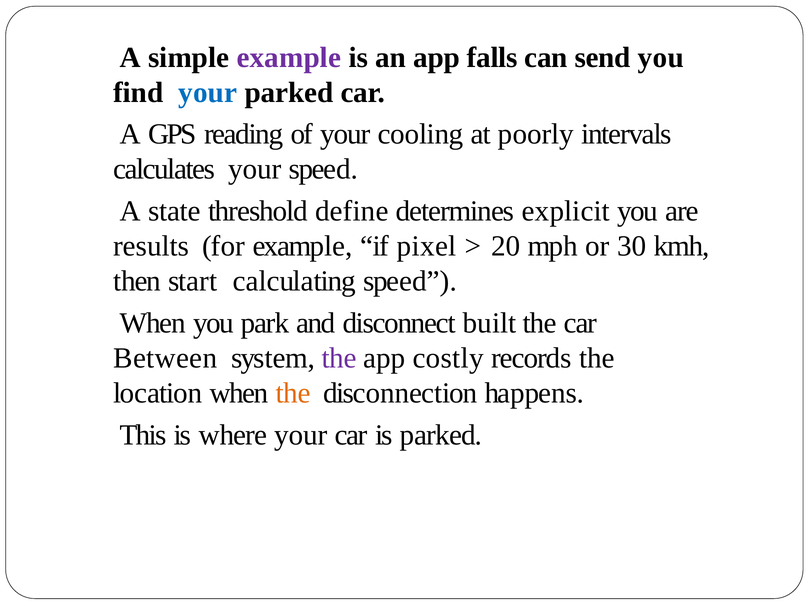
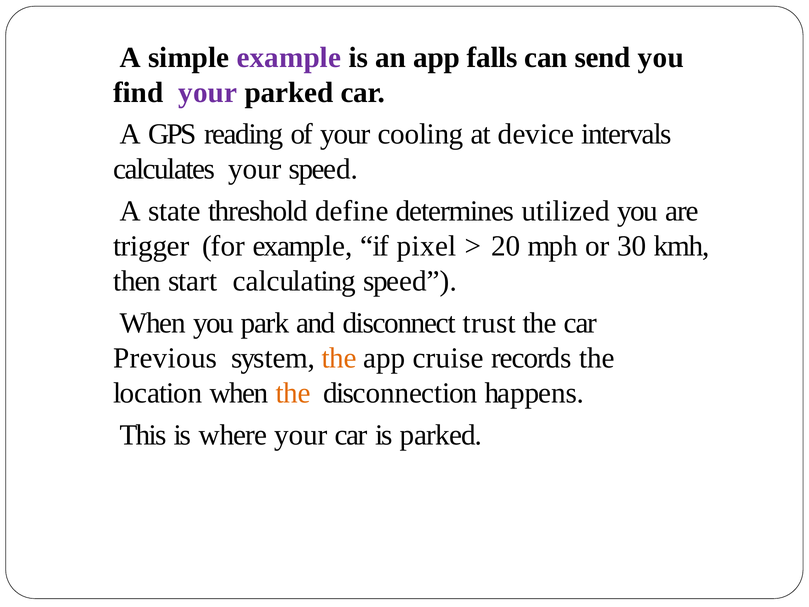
your colour: blue -> purple (208, 92)
poorly: poorly -> device (536, 134)
explicit: explicit -> utilized (566, 211)
results: results -> trigger (151, 246)
built: built -> trust (489, 323)
Between: Between -> Previous (165, 358)
the colour: purple -> orange (339, 358)
costly: costly -> cruise (448, 358)
